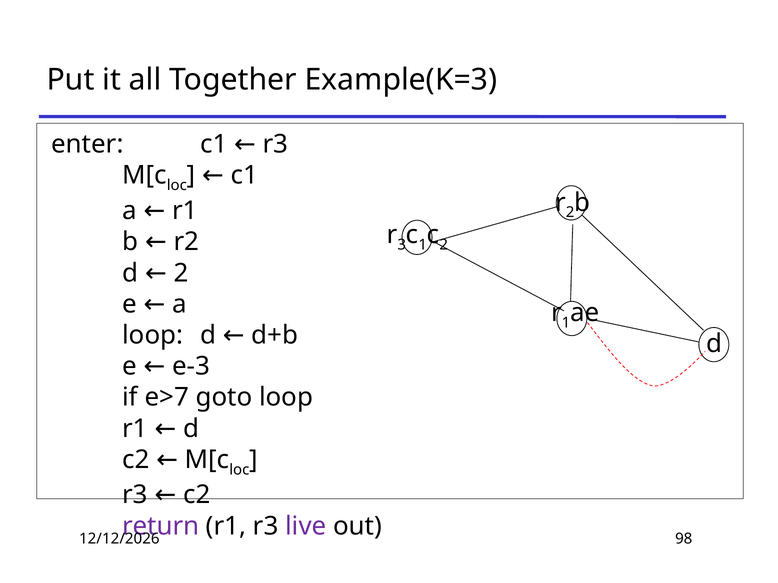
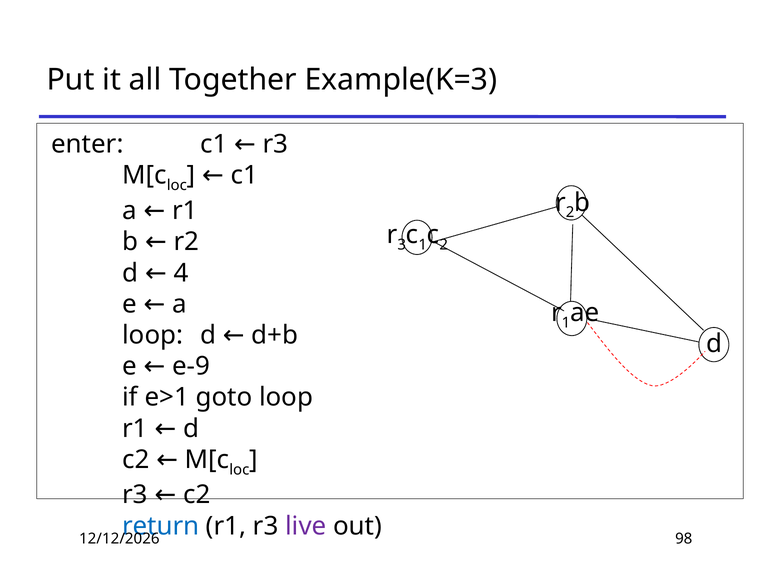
d 2: 2 -> 4 (181, 273)
e-3: e-3 -> e-9 (191, 367)
e>7: e>7 -> e>1 (167, 398)
return colour: purple -> blue (161, 526)
